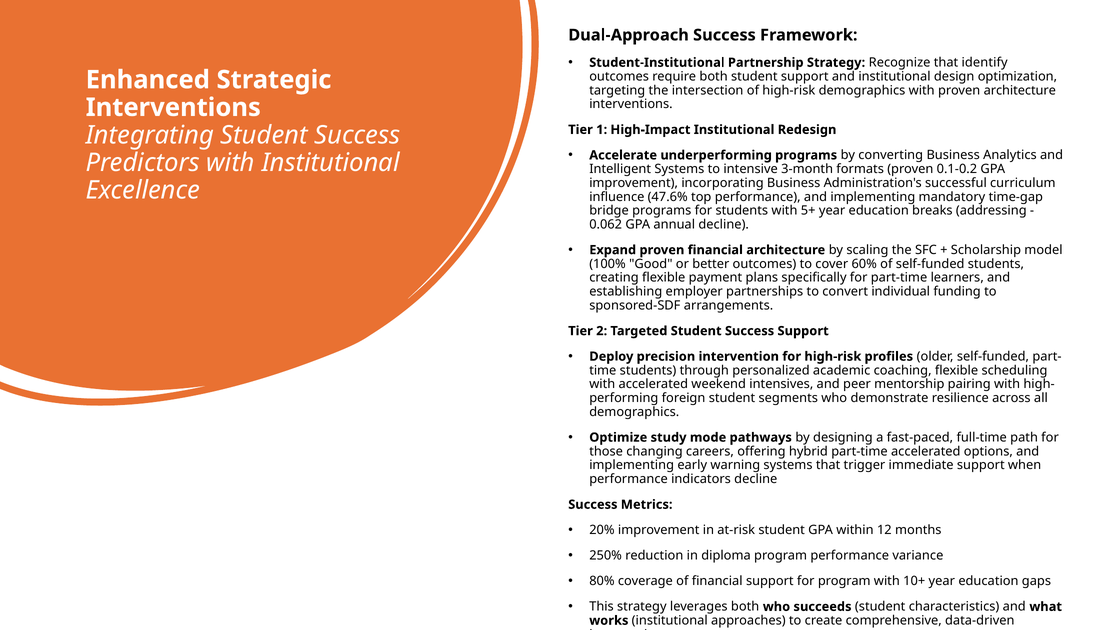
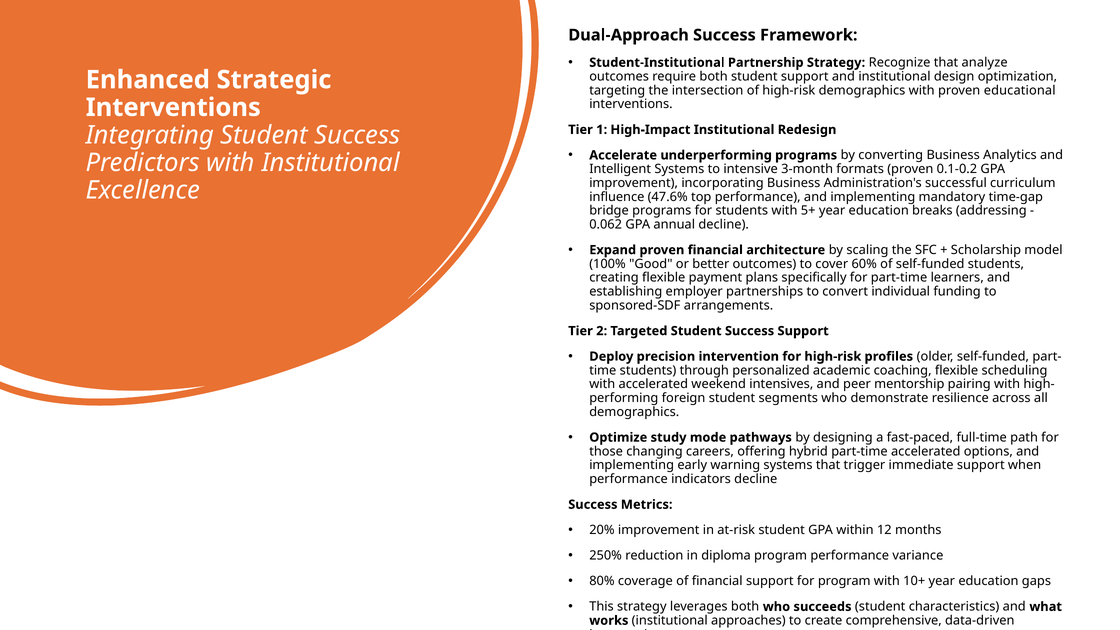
identify: identify -> analyze (985, 63)
proven architecture: architecture -> educational (1020, 90)
